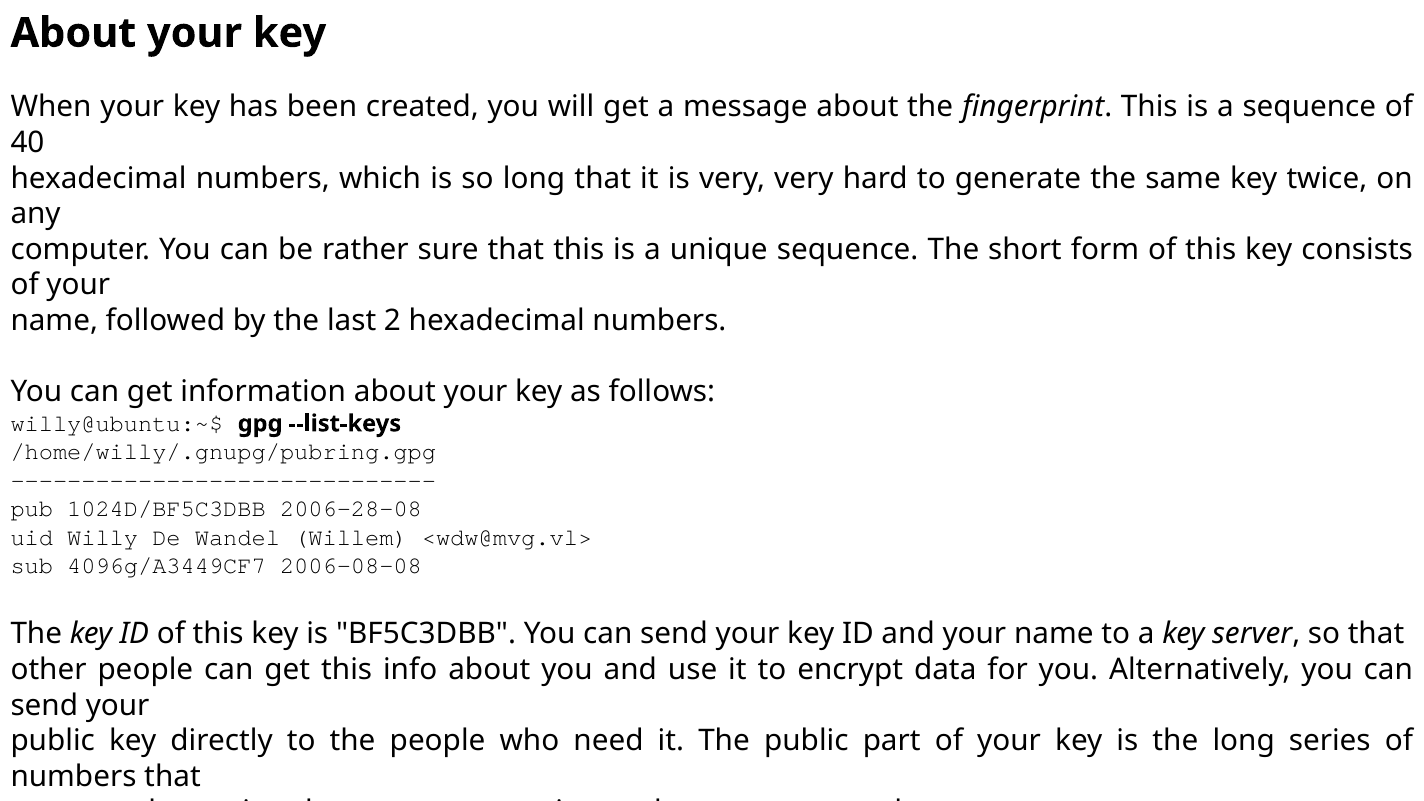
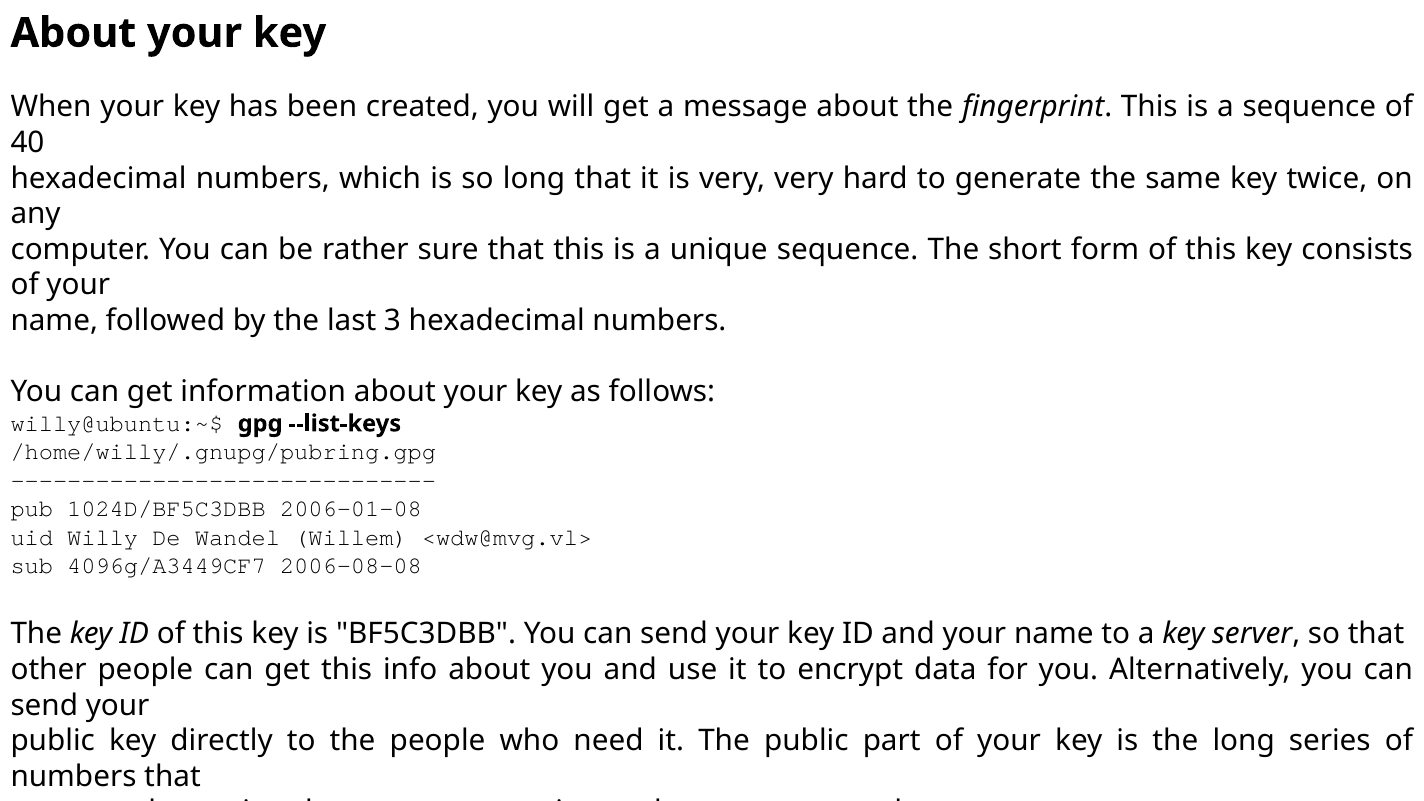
2: 2 -> 3 (392, 321)
2006-28-08: 2006-28-08 -> 2006-01-08 (351, 509)
